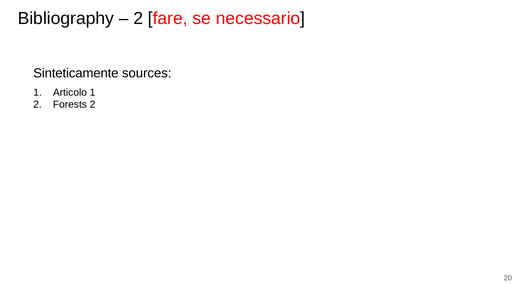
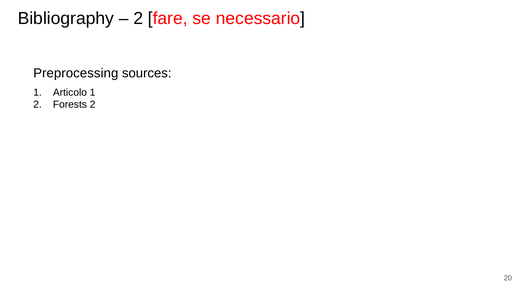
Sinteticamente: Sinteticamente -> Preprocessing (76, 73)
